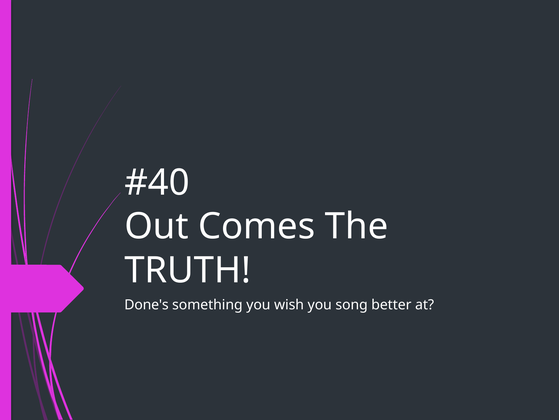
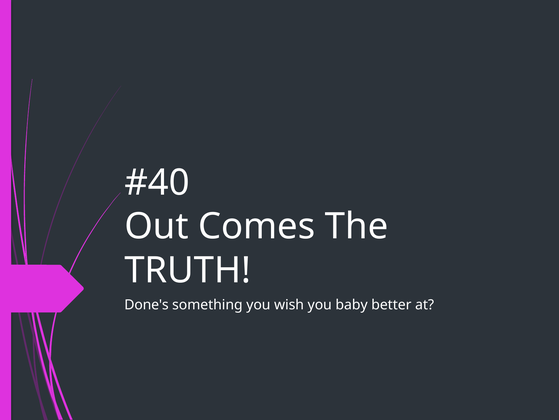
song: song -> baby (352, 304)
